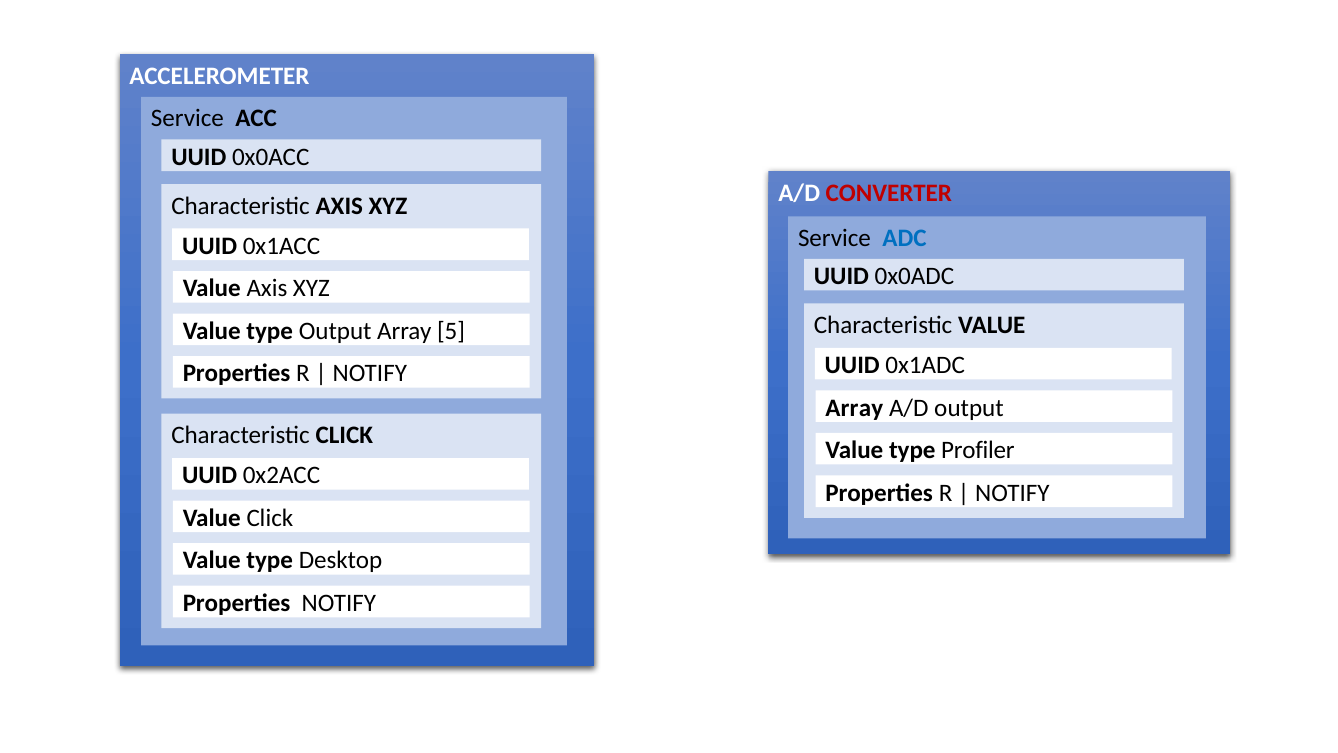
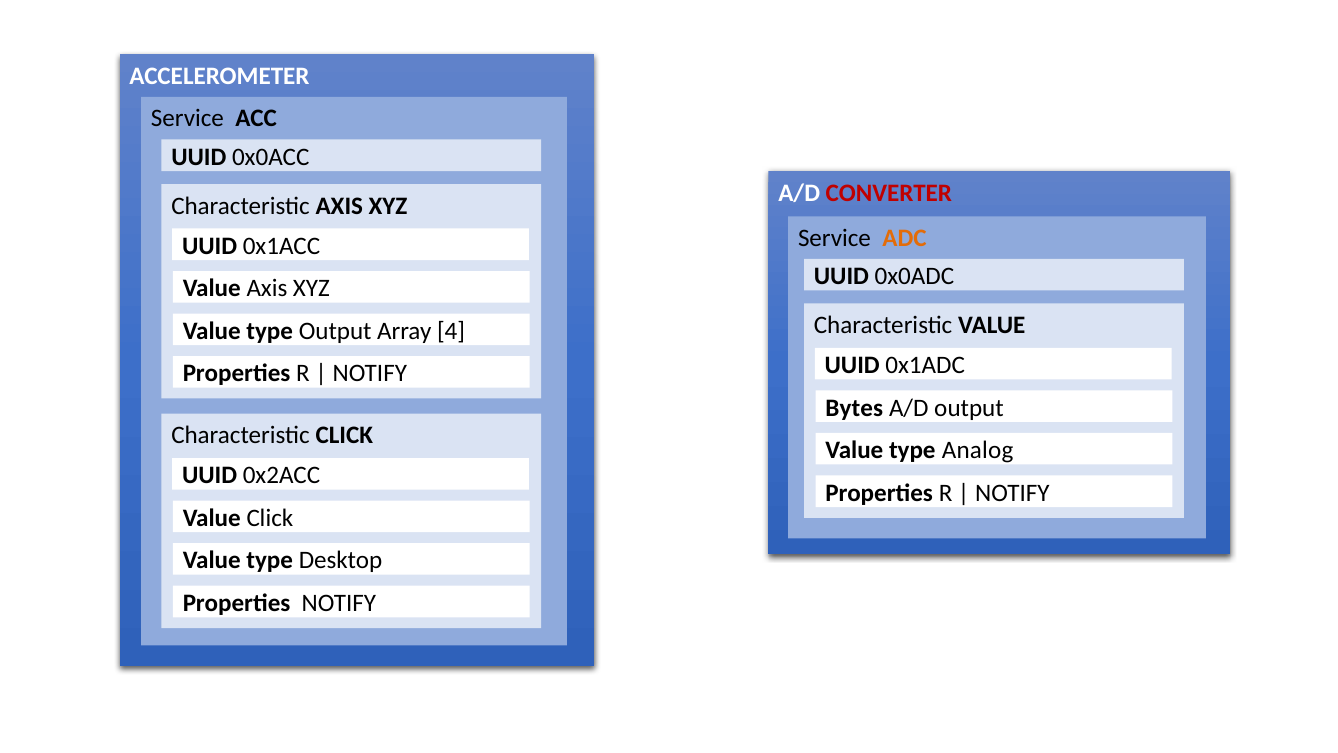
ADC colour: blue -> orange (905, 238)
5: 5 -> 4 (451, 331)
Array: Array -> Bytes (854, 408)
Profiler: Profiler -> Analog (978, 450)
